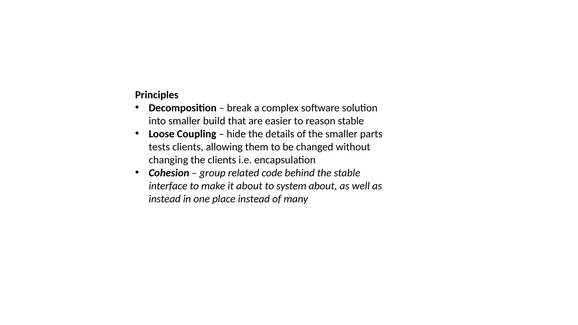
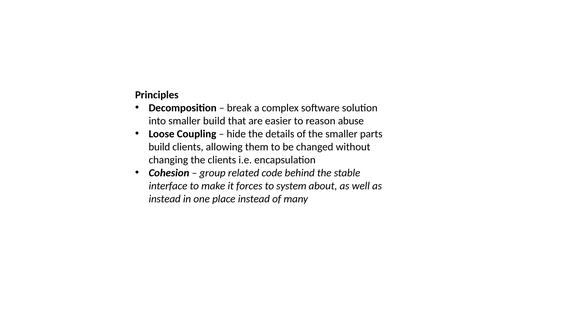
reason stable: stable -> abuse (351, 121)
tests: tests -> build (159, 147)
it about: about -> forces (249, 186)
